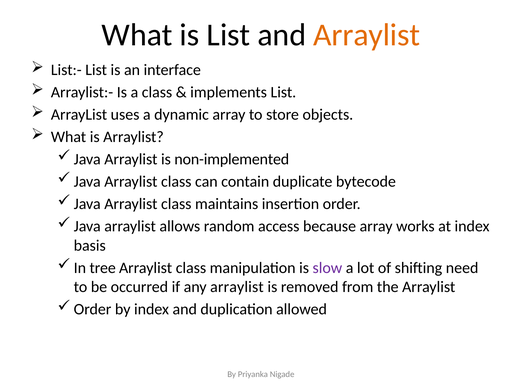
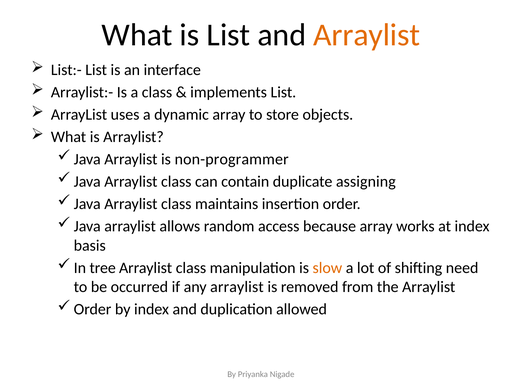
non-implemented: non-implemented -> non-programmer (232, 159)
bytecode: bytecode -> assigning (366, 181)
slow colour: purple -> orange (327, 268)
